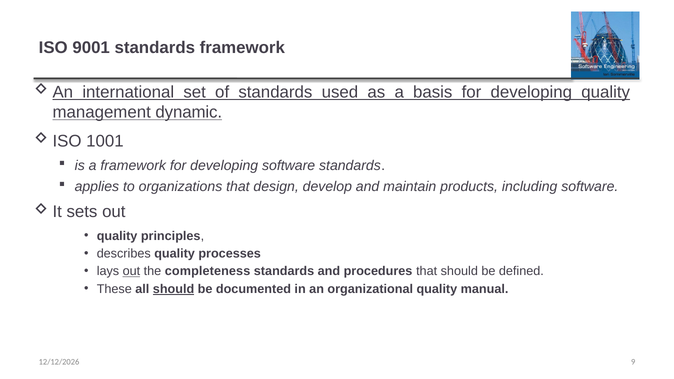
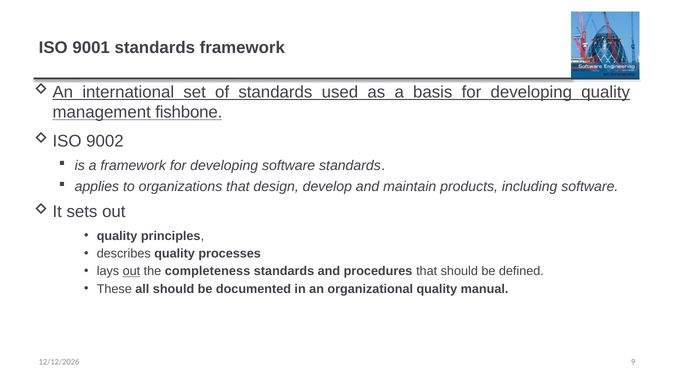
dynamic: dynamic -> fishbone (189, 112)
1001: 1001 -> 9002 (105, 141)
should underline: present -> none (174, 289)
